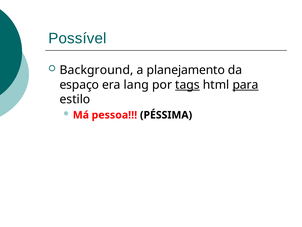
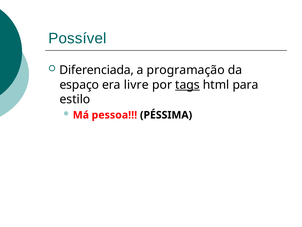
Background: Background -> Diferenciada (97, 70)
planejamento: planejamento -> programação (186, 70)
lang: lang -> livre (136, 85)
para underline: present -> none (246, 85)
